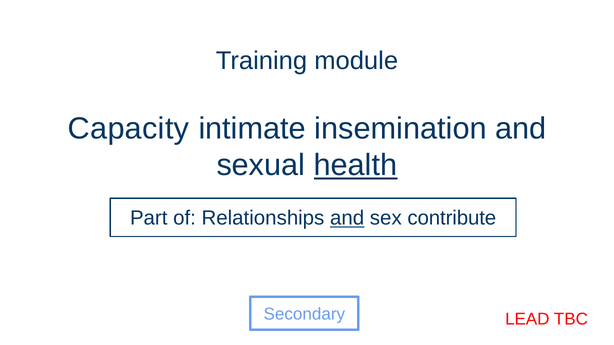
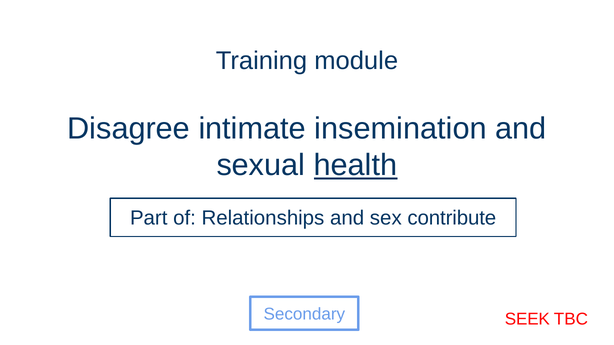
Capacity: Capacity -> Disagree (129, 129)
and underline: present -> none (347, 218)
LEAD: LEAD -> SEEK (527, 320)
